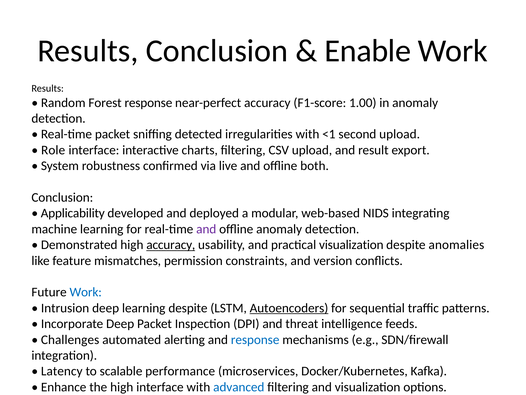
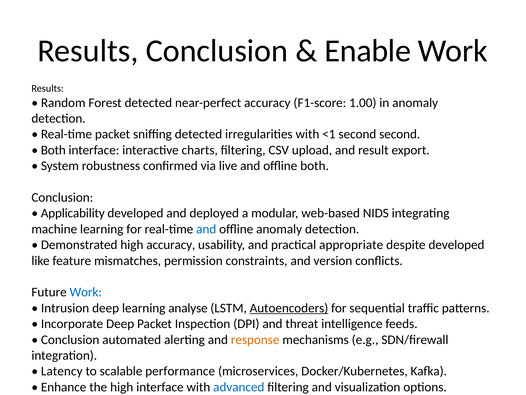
Forest response: response -> detected (148, 103)
second upload: upload -> second (400, 134)
Role: Role -> Both (53, 150)
and colour: purple -> blue (206, 229)
accuracy underline: present -> none (171, 245)
practical visualization: visualization -> appropriate (351, 245)
despite anomalies: anomalies -> developed (457, 245)
learning despite: despite -> analyse (188, 308)
Challenges: Challenges -> Conclusion (70, 339)
response colour: blue -> orange (255, 339)
